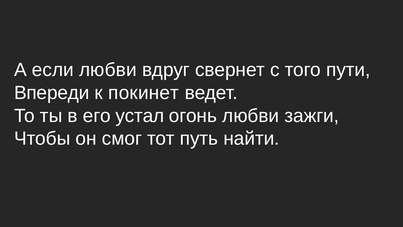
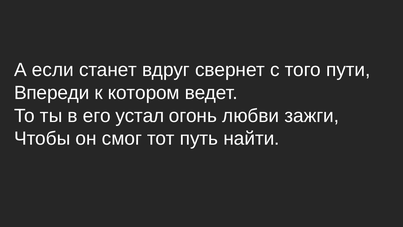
если любви: любви -> станет (108, 70)
покинет: покинет -> котором (144, 93)
